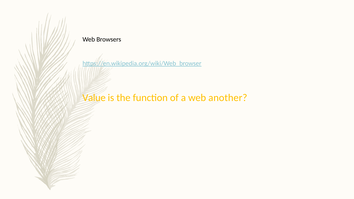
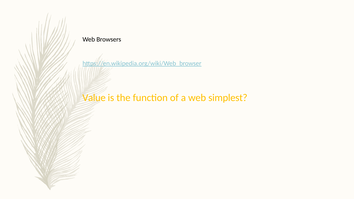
another: another -> simplest (228, 98)
